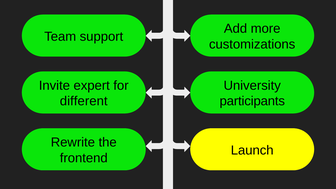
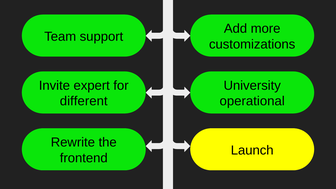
participants: participants -> operational (252, 101)
